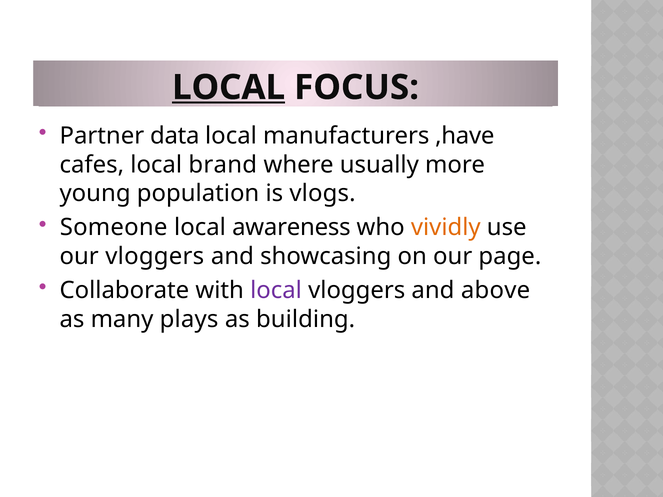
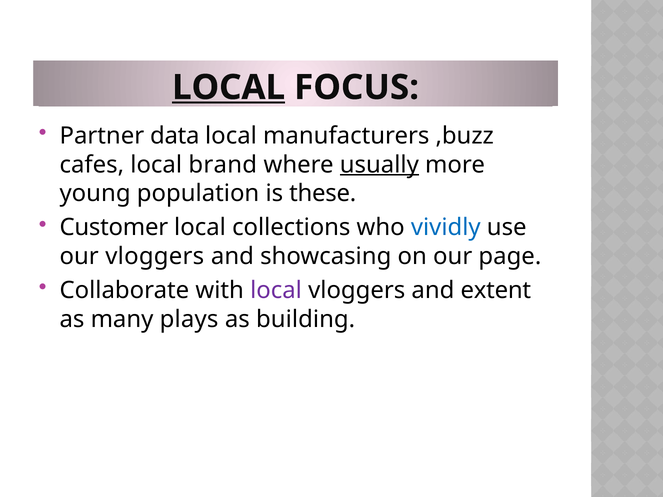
,have: ,have -> ,buzz (465, 136)
usually underline: none -> present (379, 165)
vlogs: vlogs -> these (323, 193)
Someone: Someone -> Customer (114, 228)
awareness: awareness -> collections (291, 228)
vividly colour: orange -> blue (446, 228)
above: above -> extent (496, 291)
